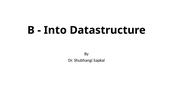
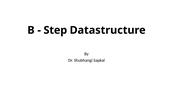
Into: Into -> Step (55, 30)
